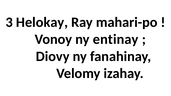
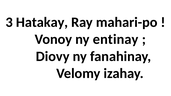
Helokay: Helokay -> Hatakay (42, 22)
